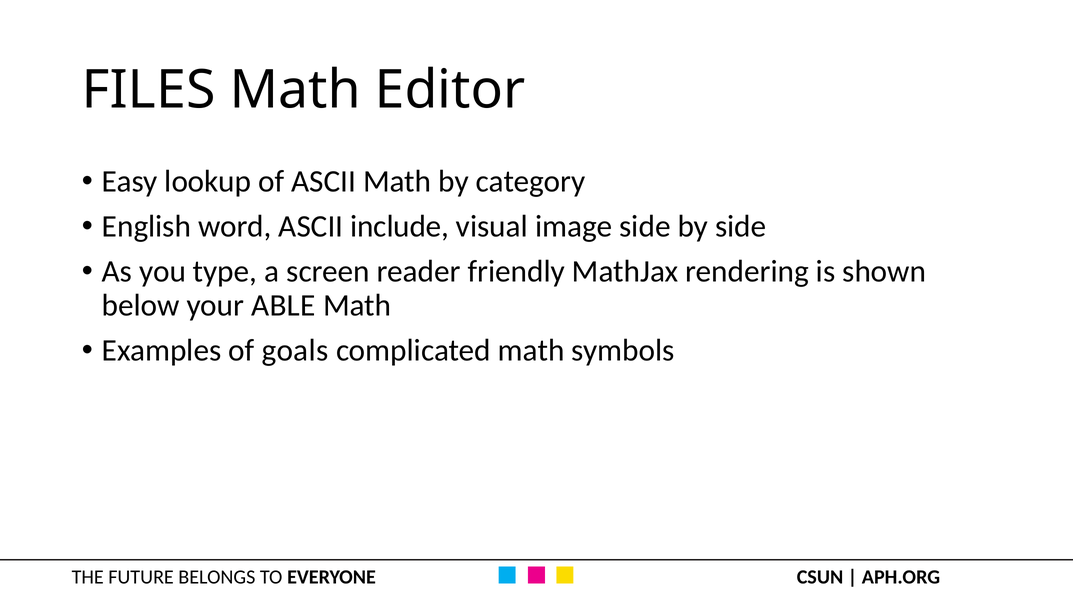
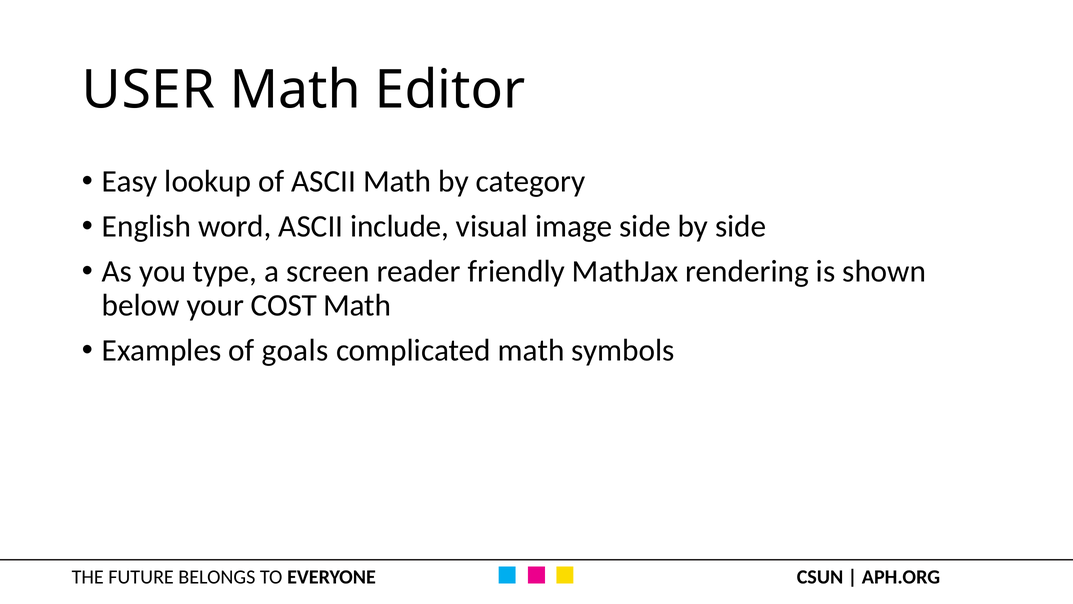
FILES: FILES -> USER (148, 90)
ABLE: ABLE -> COST (284, 305)
